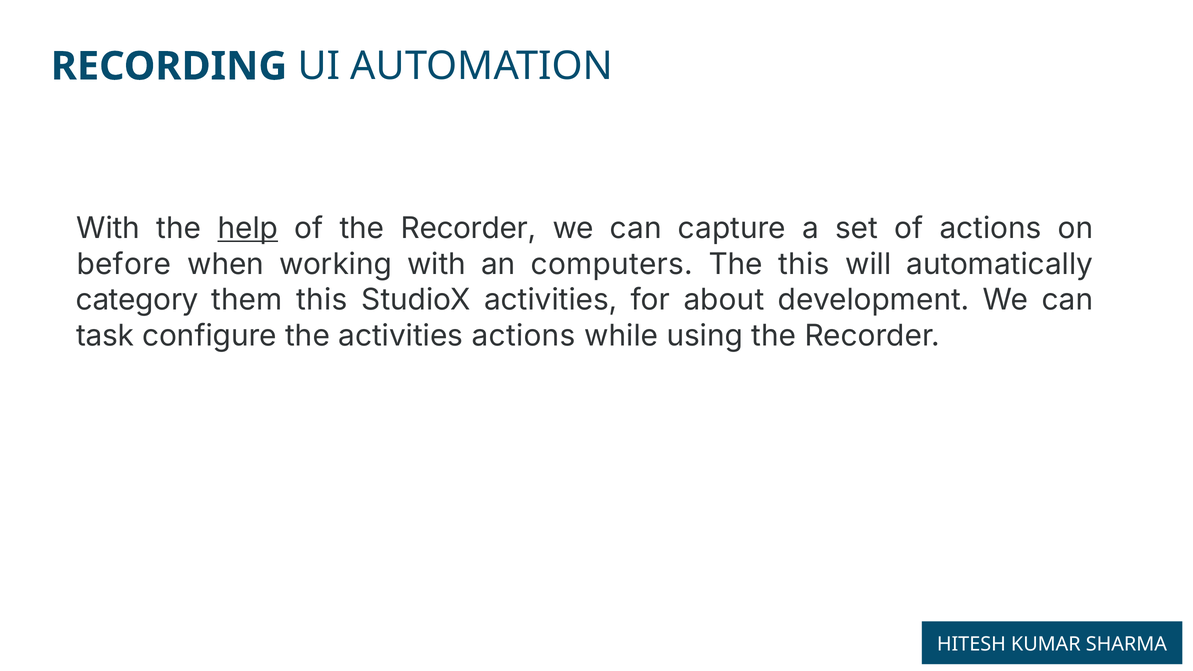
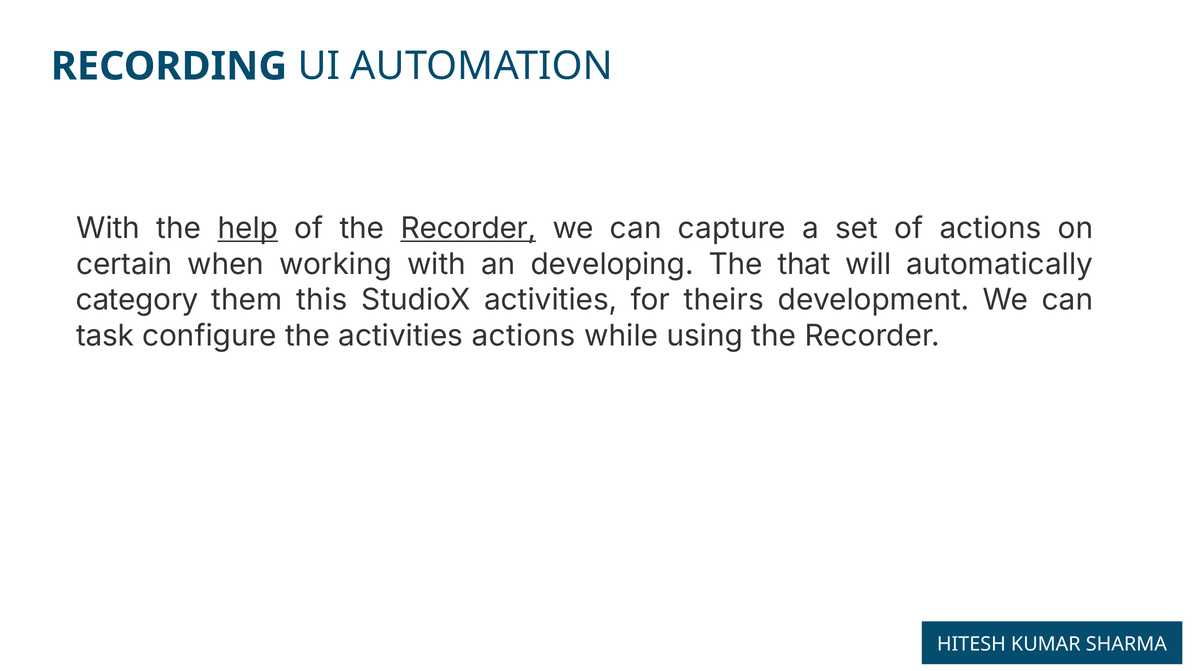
Recorder underline: none -> present (469, 228)
before: before -> certain (124, 264)
computers: computers -> developing (612, 264)
The this: this -> that (804, 264)
about: about -> theirs (724, 300)
